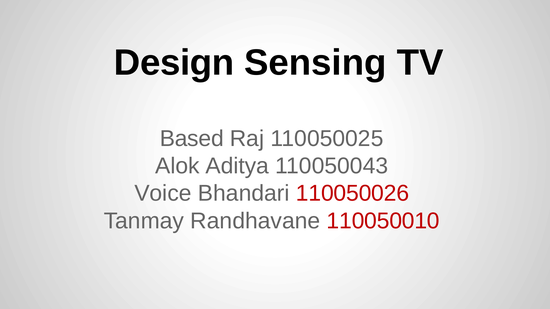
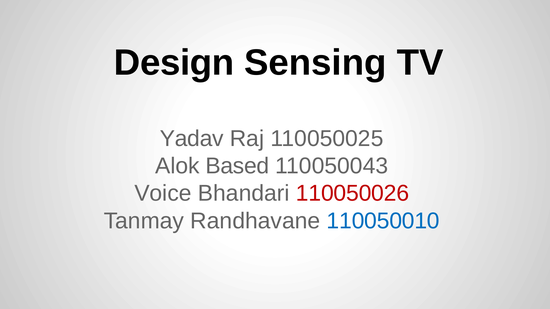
Based: Based -> Yadav (192, 139)
Aditya: Aditya -> Based (237, 166)
110050010 colour: red -> blue (383, 221)
